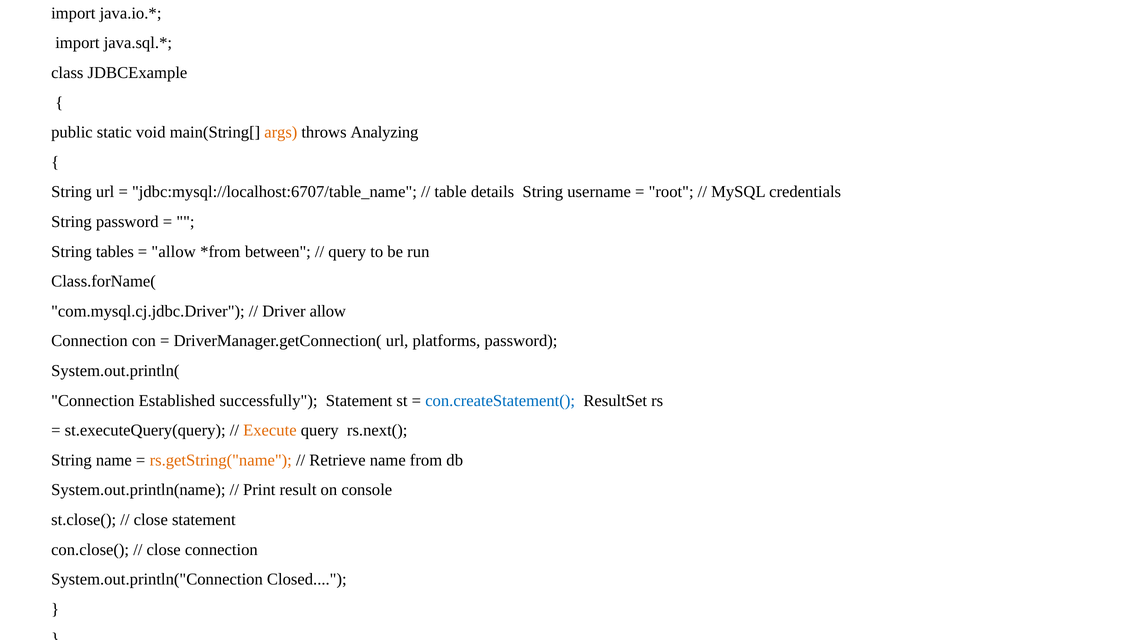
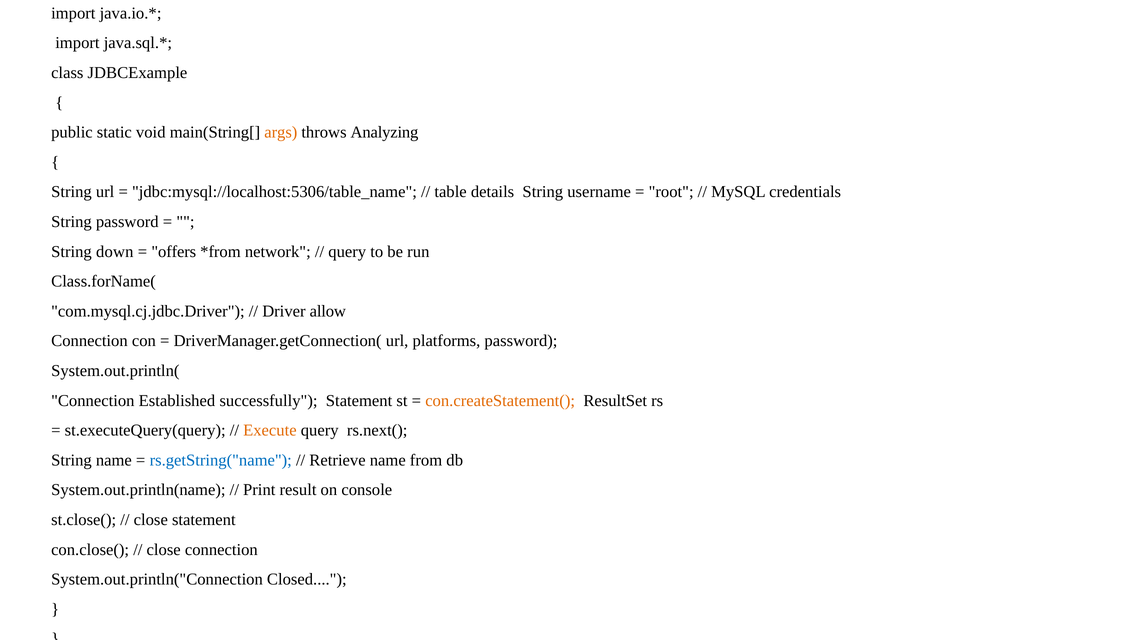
jdbc:mysql://localhost:6707/table_name: jdbc:mysql://localhost:6707/table_name -> jdbc:mysql://localhost:5306/table_name (274, 192)
tables: tables -> down (115, 252)
allow: allow -> offers (174, 252)
between: between -> network (278, 252)
con.createStatement( colour: blue -> orange (500, 401)
rs.getString("name colour: orange -> blue (221, 460)
